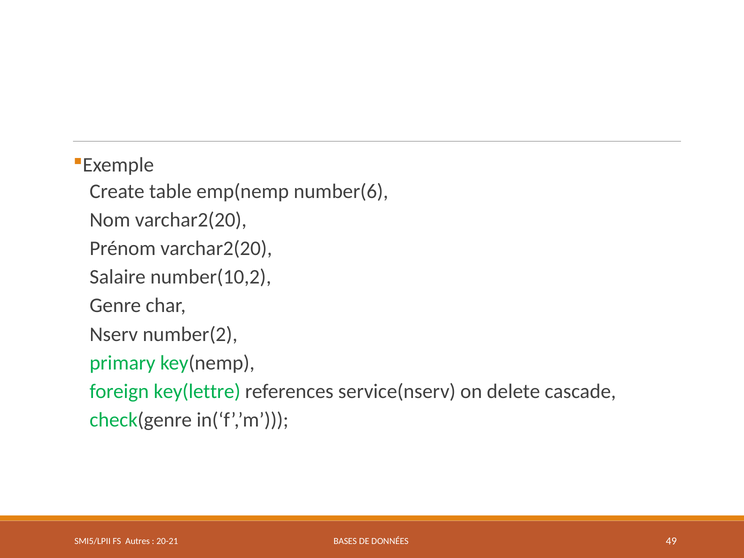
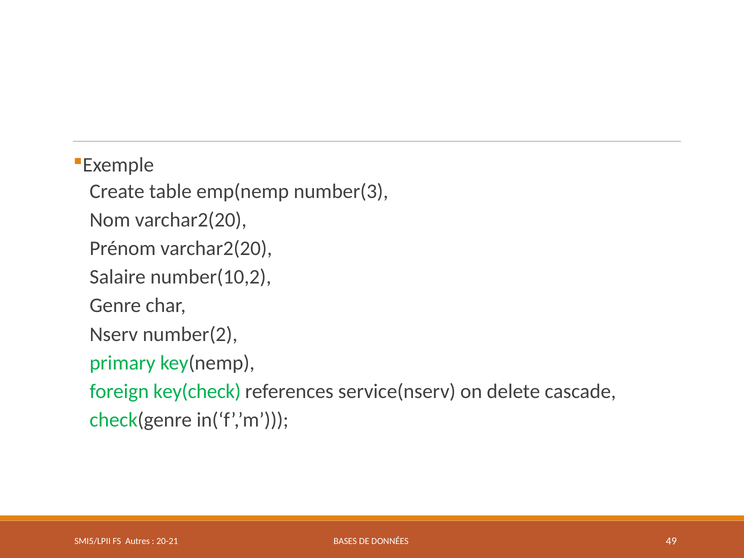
number(6: number(6 -> number(3 (341, 191)
key(lettre: key(lettre -> key(check (197, 391)
